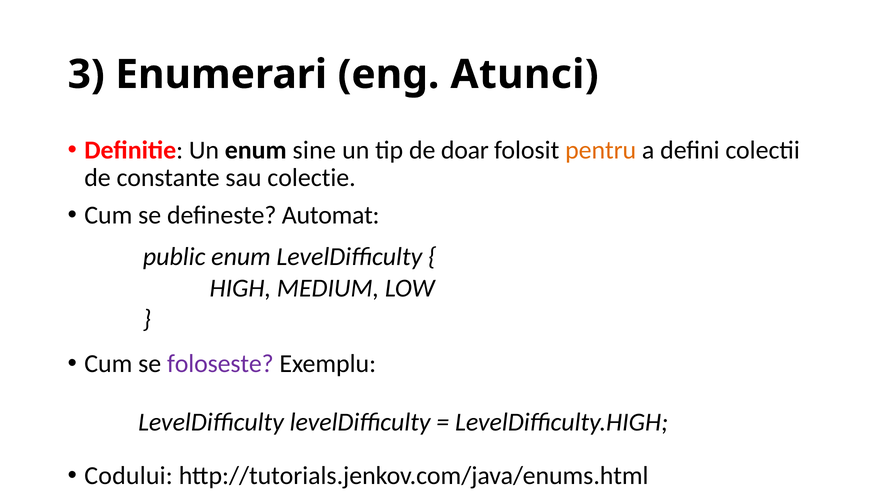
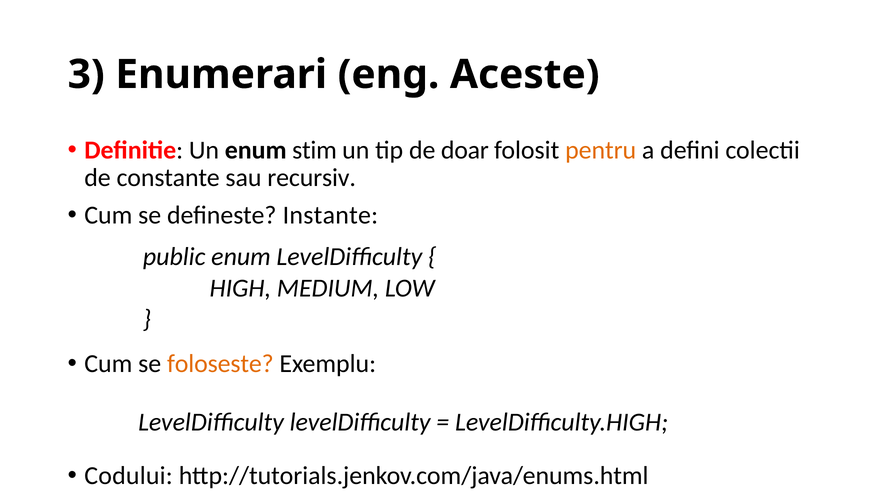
Atunci: Atunci -> Aceste (525, 75)
sine: sine -> stim (315, 150)
colectie: colectie -> recursiv (312, 178)
Automat: Automat -> Instante (330, 215)
foloseste colour: purple -> orange (220, 364)
